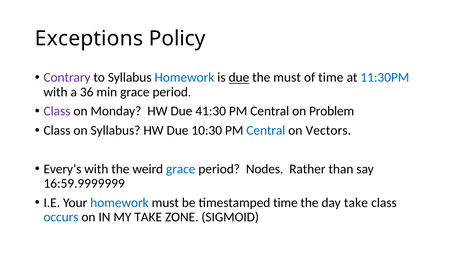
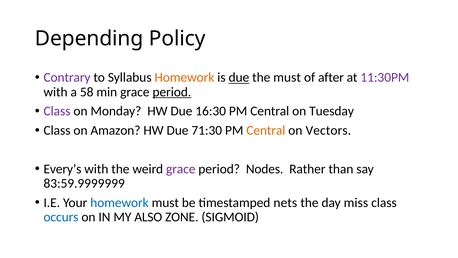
Exceptions: Exceptions -> Depending (89, 38)
Homework colour: blue -> orange (184, 77)
of time: time -> after (331, 77)
11:30PM colour: blue -> purple (385, 77)
36: 36 -> 58 (87, 92)
period underline: none -> present (172, 92)
41:30: 41:30 -> 16:30 (211, 111)
Problem: Problem -> Tuesday (332, 111)
on Syllabus: Syllabus -> Amazon (115, 130)
10:30: 10:30 -> 71:30 (207, 130)
Central colour: blue -> orange (266, 130)
grace colour: blue -> purple (181, 169)
16:59.9999999: 16:59.9999999 -> 83:59.9999999 (84, 183)
timestamped time: time -> nets (285, 202)
day take: take -> miss (356, 202)
MY TAKE: TAKE -> ALSO (148, 217)
